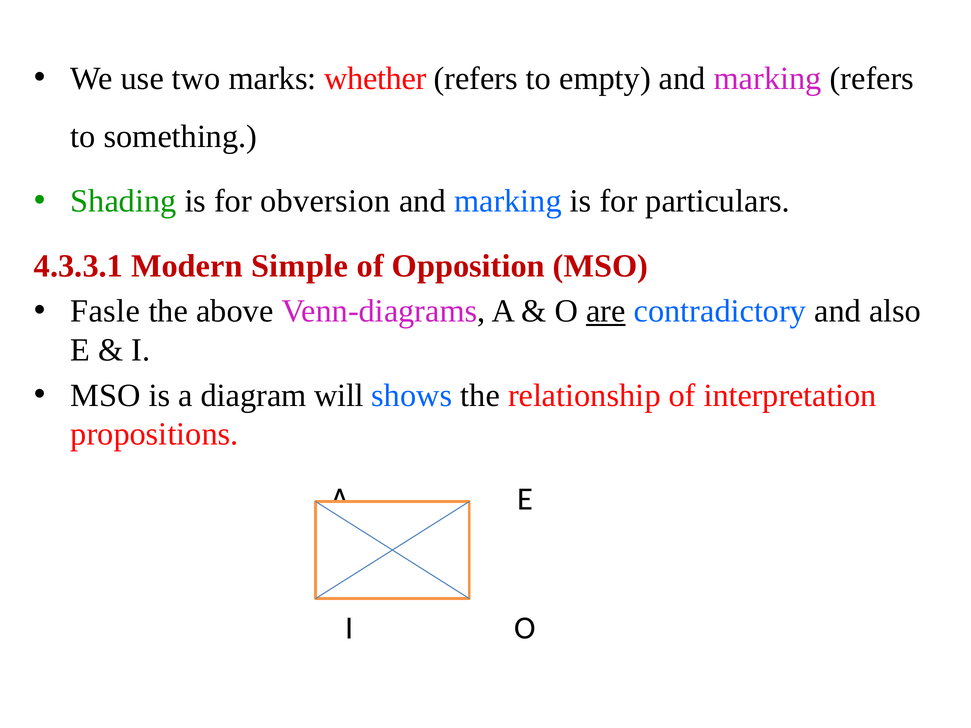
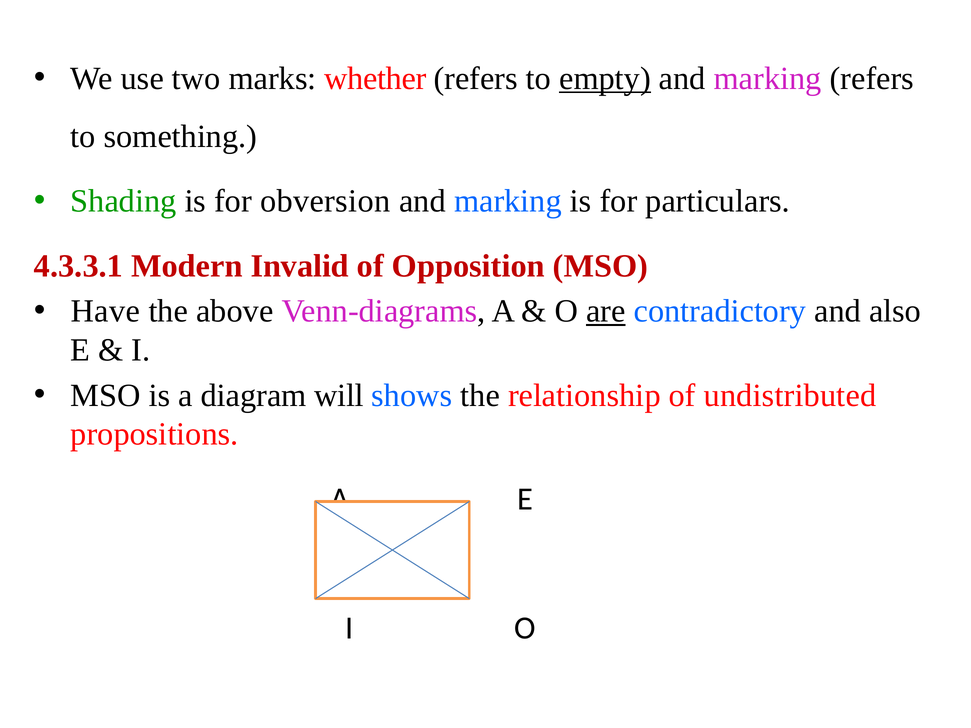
empty underline: none -> present (605, 78)
Simple: Simple -> Invalid (300, 266)
Fasle: Fasle -> Have (105, 311)
interpretation: interpretation -> undistributed (790, 395)
